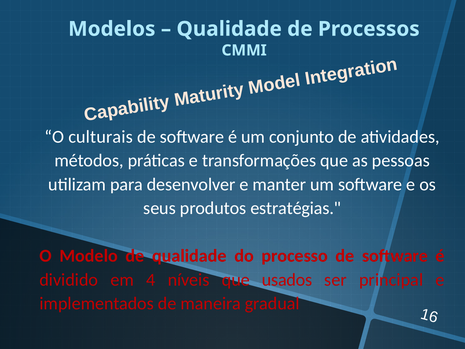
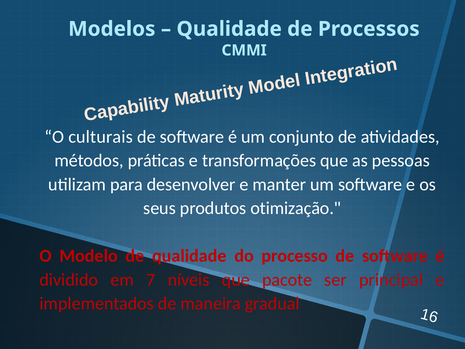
estratégias: estratégias -> otimização (296, 208)
4: 4 -> 7 (151, 280)
usados: usados -> pacote (287, 280)
